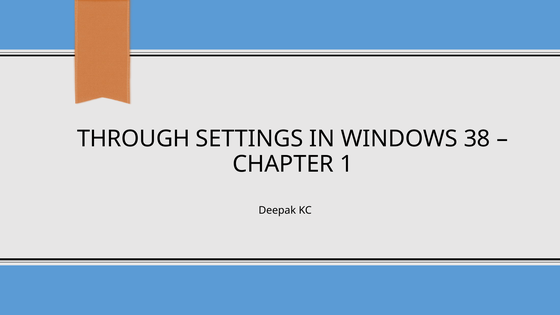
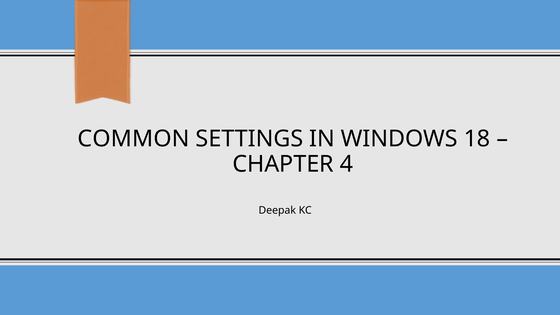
THROUGH: THROUGH -> COMMON (133, 139)
38: 38 -> 18 (477, 139)
1: 1 -> 4 (347, 164)
